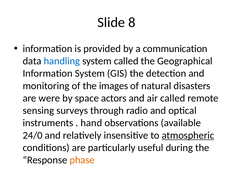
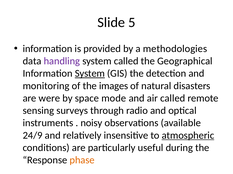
8: 8 -> 5 (132, 23)
communication: communication -> methodologies (175, 49)
handling colour: blue -> purple (62, 61)
System underline: none -> present (90, 74)
actors: actors -> mode (114, 99)
hand: hand -> noisy (91, 123)
24/0: 24/0 -> 24/9 (33, 136)
